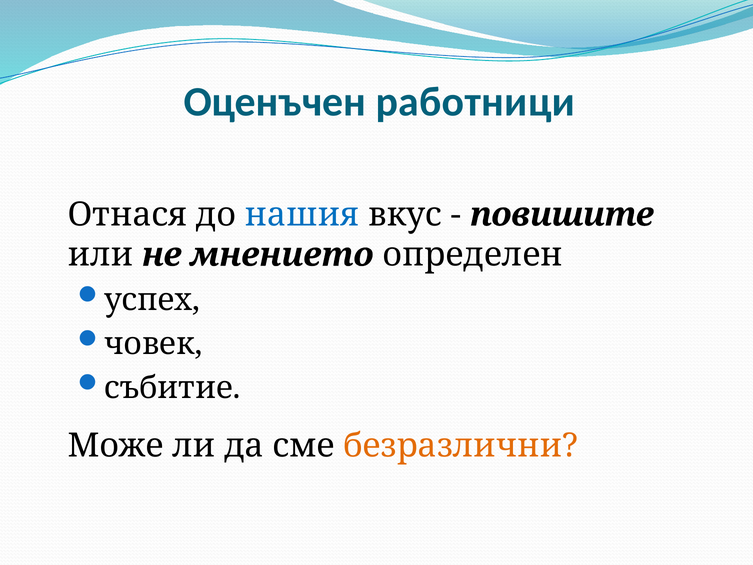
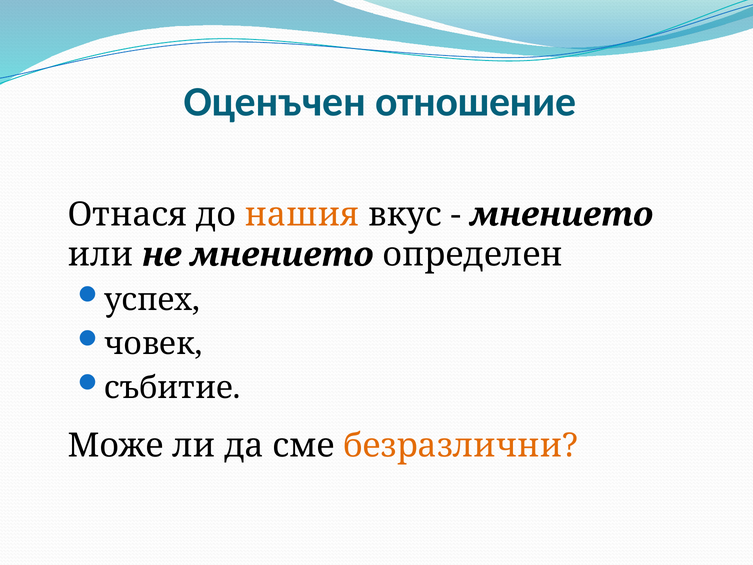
работници: работници -> отношение (476, 102)
нашия colour: blue -> orange (302, 214)
повишите: повишите -> мнението (562, 214)
